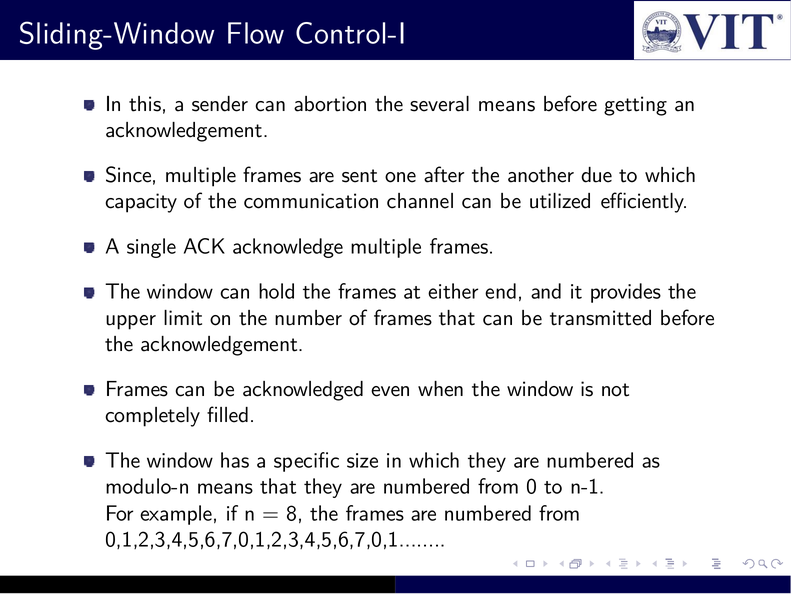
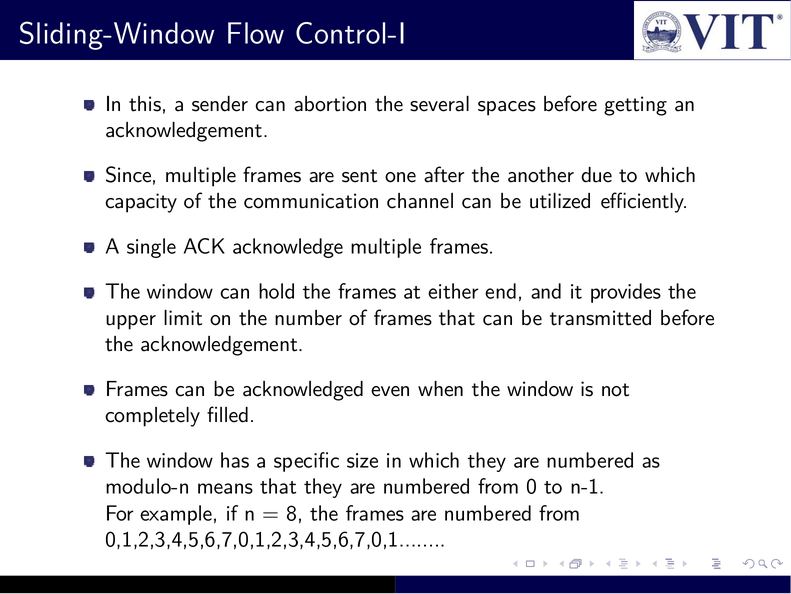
several means: means -> spaces (507, 104)
